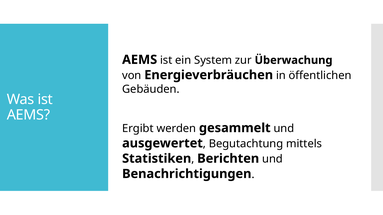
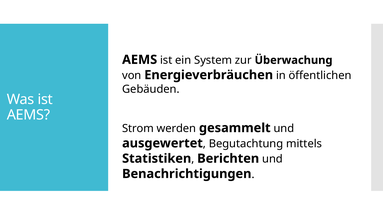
Ergibt: Ergibt -> Strom (138, 129)
